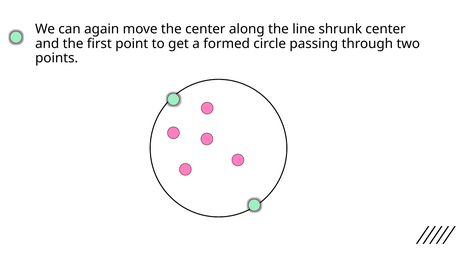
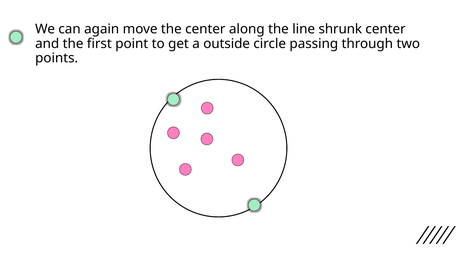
formed: formed -> outside (227, 44)
